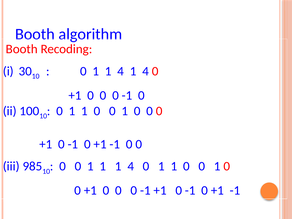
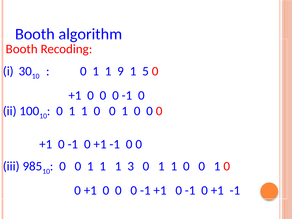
0 1 1 4: 4 -> 9 (121, 71)
4: 4 -> 5 (146, 71)
1 1 1 4: 4 -> 3 (131, 166)
